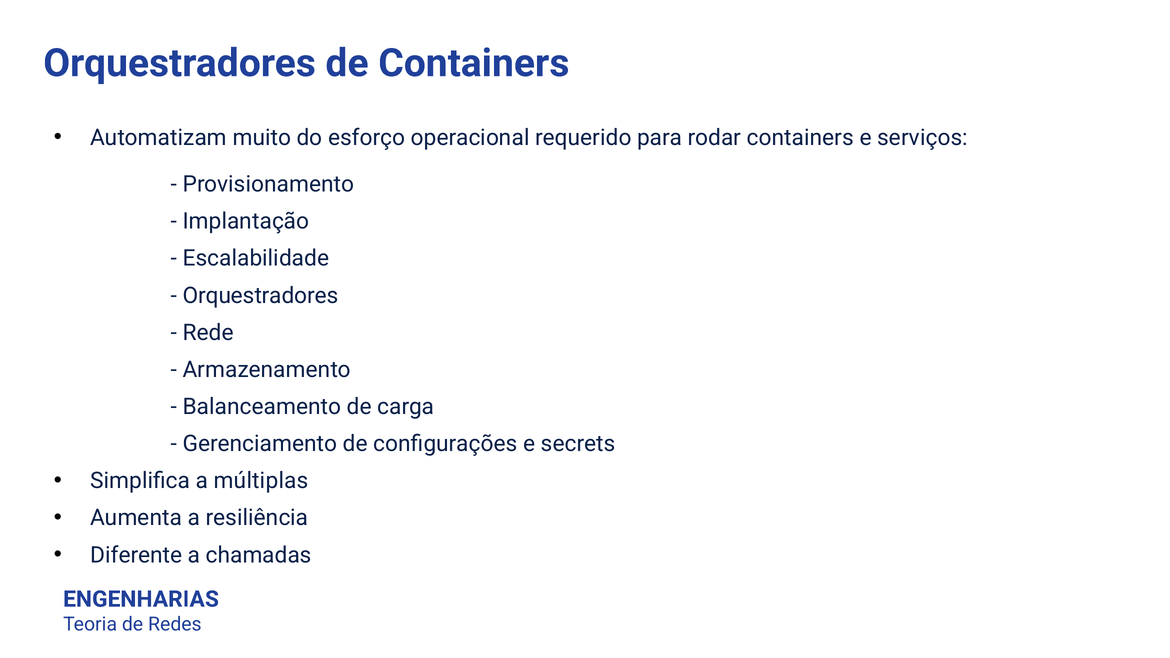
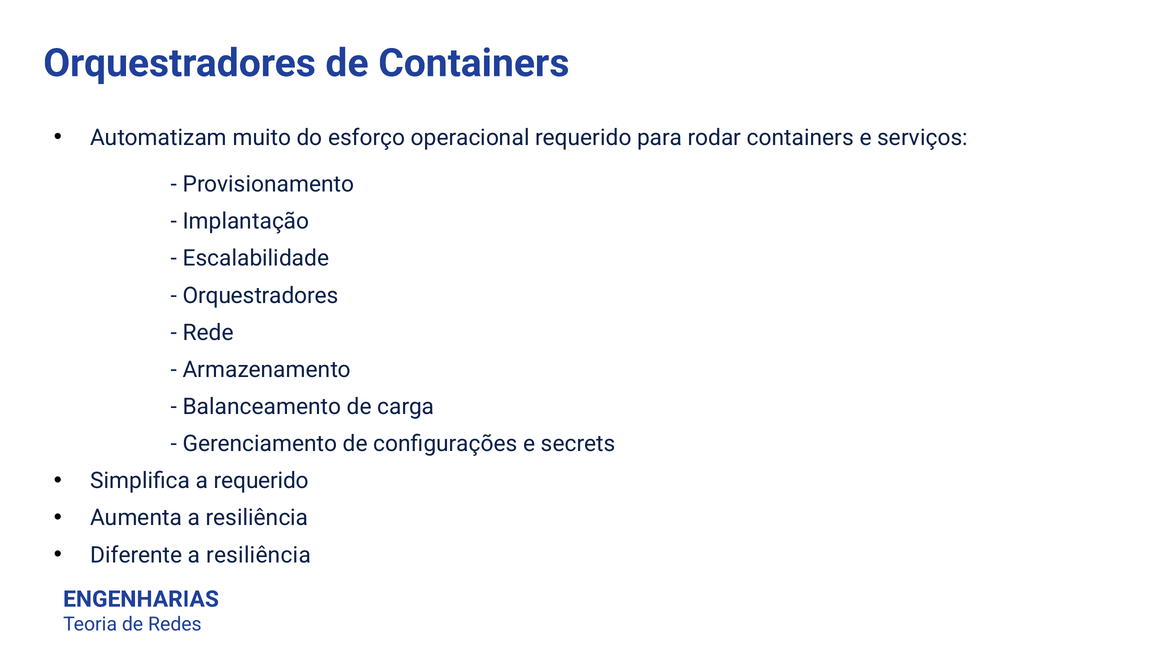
a múltiplas: múltiplas -> requerido (261, 481)
chamadas: chamadas -> resiliência (259, 555)
